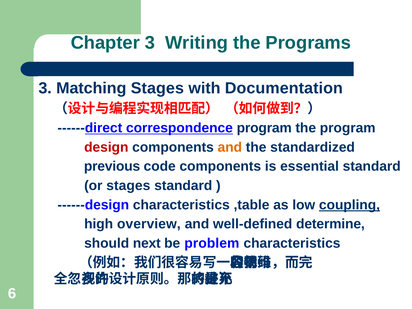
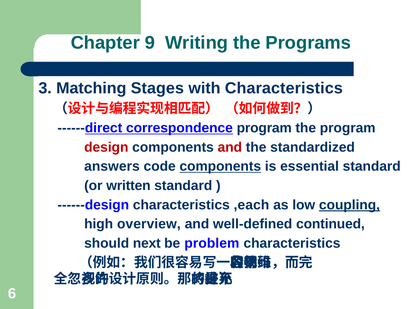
Chapter 3: 3 -> 9 (150, 43)
with Documentation: Documentation -> Characteristics (284, 88)
and colour: orange -> red (230, 147)
previous: previous -> answers (112, 166)
components underline: none -> present (220, 166)
or stages: stages -> written (128, 186)
,table: ,table -> ,each (251, 205)
determine: determine -> continued (330, 224)
